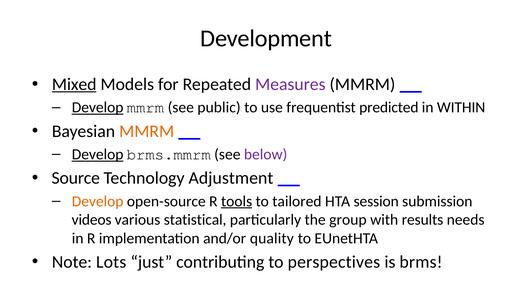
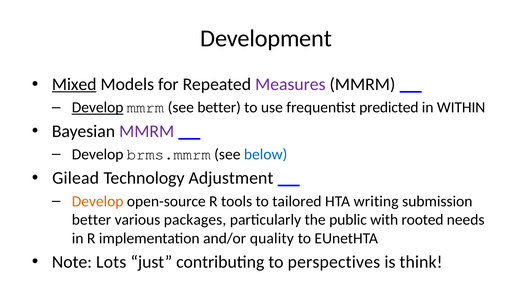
see public: public -> better (219, 108)
MMRM colour: orange -> purple (147, 131)
Develop underline: present -> none (98, 155)
below colour: purple -> blue (266, 155)
Source: Source -> Gilead (76, 178)
tools underline: present -> none (237, 201)
session: session -> writing (376, 201)
videos: videos -> better (92, 220)
statistical: statistical -> packages (195, 220)
group: group -> public (348, 220)
results: results -> rooted (423, 220)
brms: brms -> think (421, 262)
